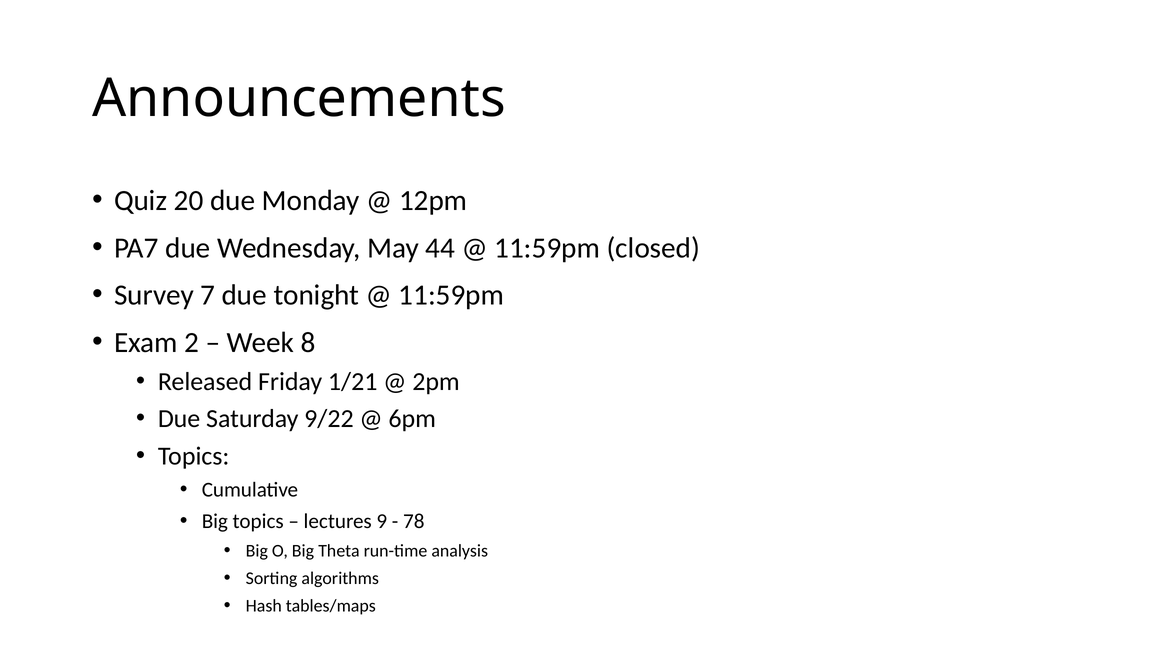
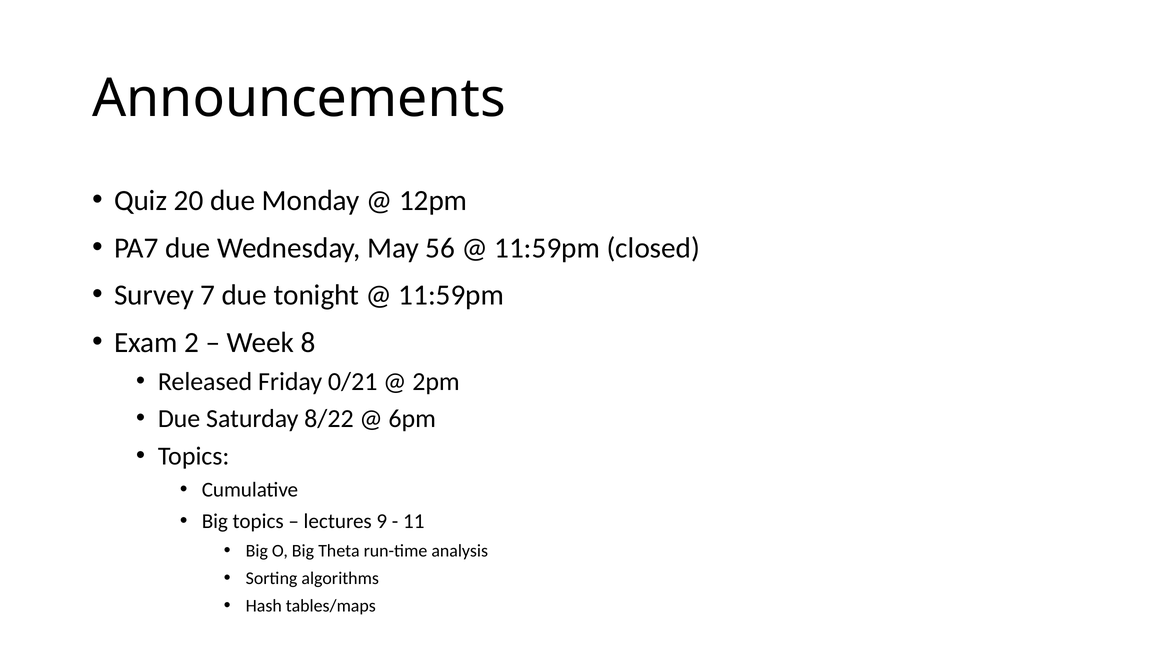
44: 44 -> 56 (440, 248)
1/21: 1/21 -> 0/21 (353, 382)
9/22: 9/22 -> 8/22 (329, 419)
78: 78 -> 11 (414, 522)
